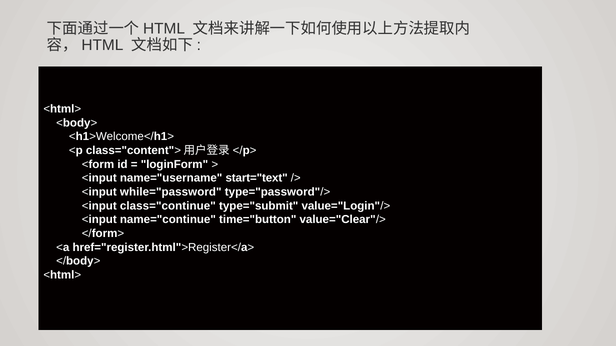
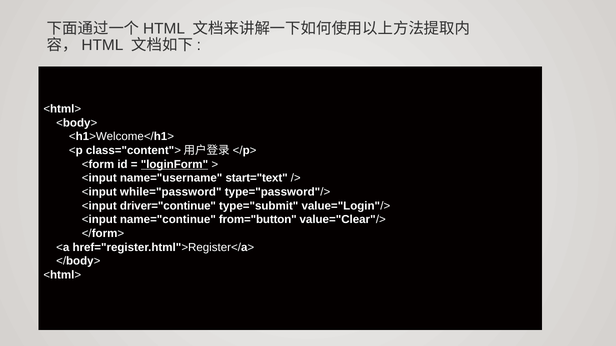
loginForm underline: none -> present (174, 165)
class="continue: class="continue -> driver="continue (168, 206)
time="button: time="button -> from="button (258, 220)
